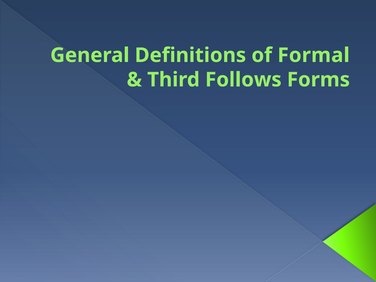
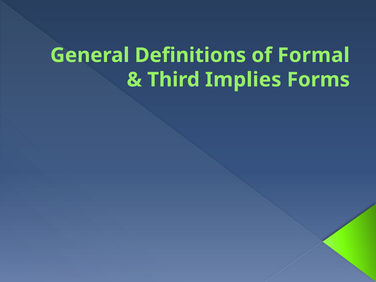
Follows: Follows -> Implies (243, 80)
